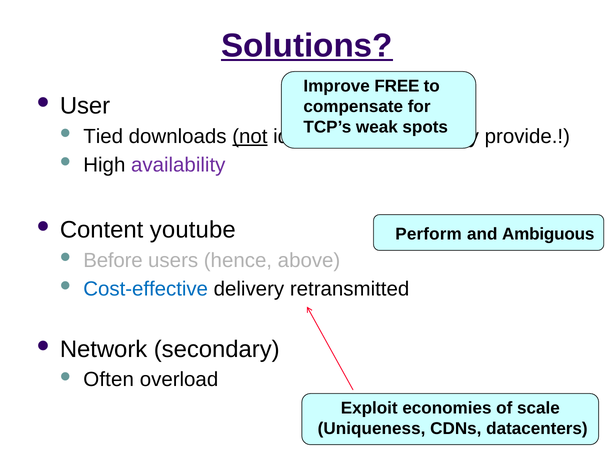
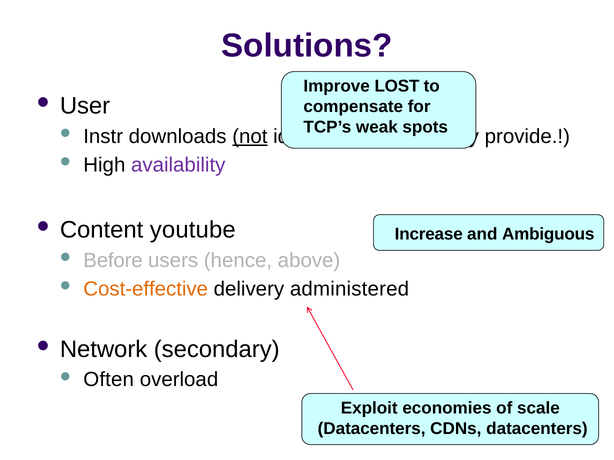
Solutions underline: present -> none (307, 46)
FREE: FREE -> LOST (397, 86)
Tied: Tied -> Instr (103, 137)
Perform: Perform -> Increase (429, 235)
Cost-effective colour: blue -> orange (146, 289)
retransmitted: retransmitted -> administered (350, 289)
Uniqueness: Uniqueness -> Datacenters (372, 429)
